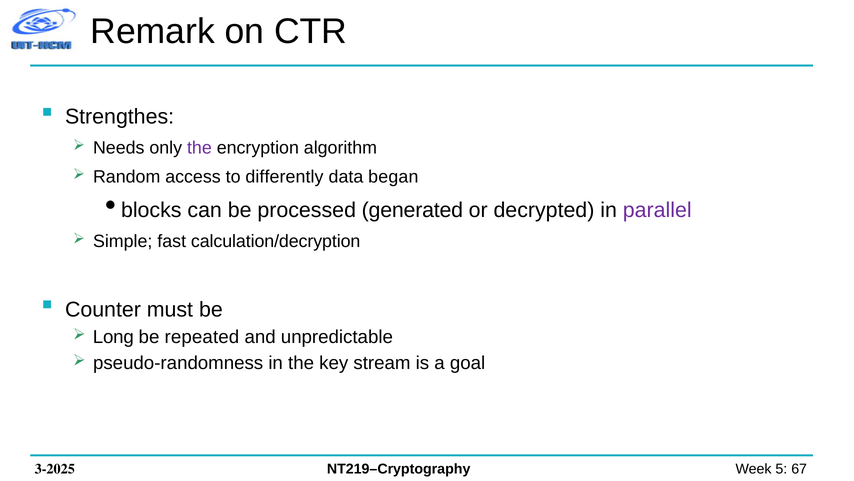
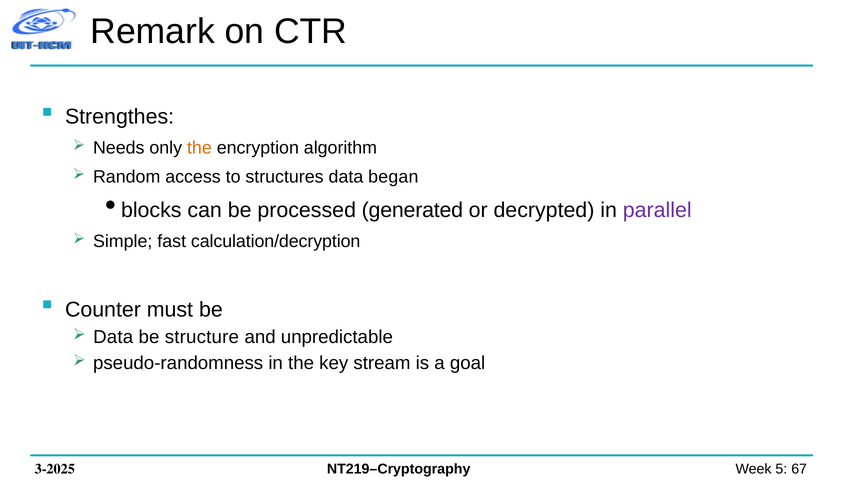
the colour: purple -> orange (199, 148)
differently: differently -> structures (285, 177)
Long: Long -> Data (113, 337)
repeated: repeated -> structure (202, 337)
